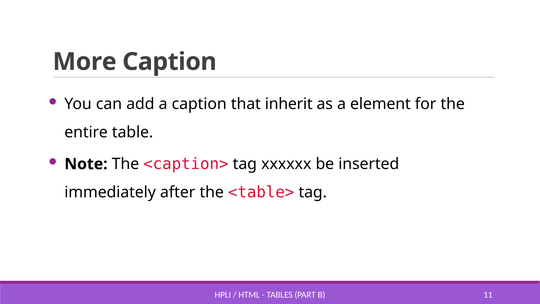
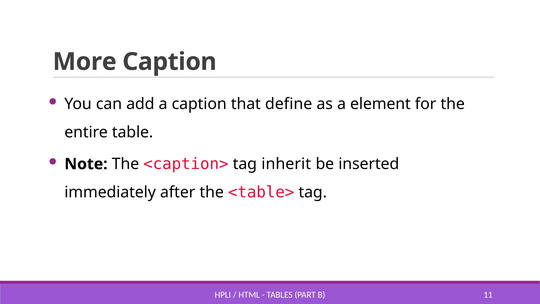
inherit: inherit -> define (289, 104)
xxxxxx: xxxxxx -> inherit (286, 164)
